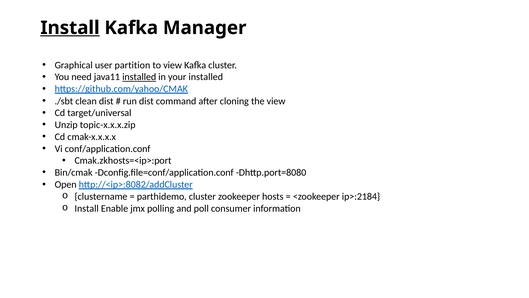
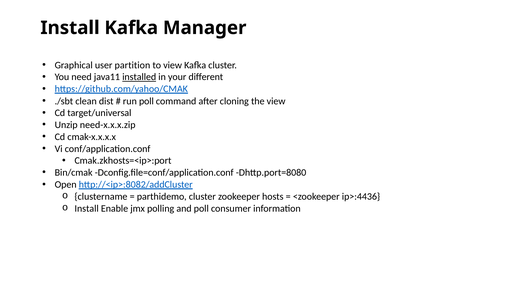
Install underline: present -> none (70, 28)
your installed: installed -> different (206, 77)
run dist: dist -> poll (146, 101)
topic-x.x.x.zip: topic-x.x.x.zip -> need-x.x.x.zip (108, 125)
ip>:2184: ip>:2184 -> ip>:4436 (361, 196)
